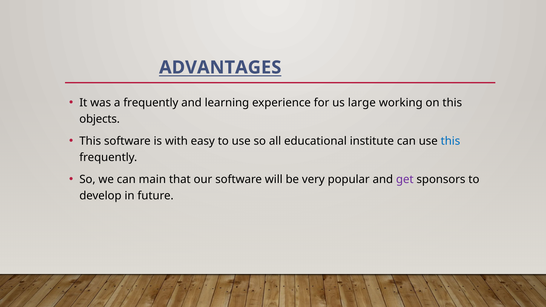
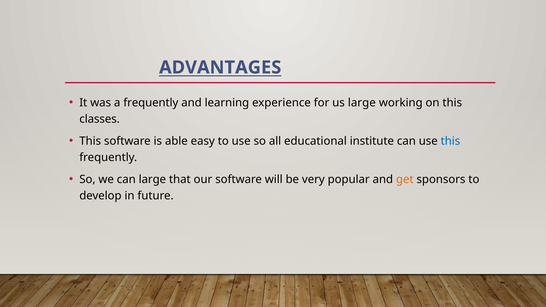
objects: objects -> classes (100, 119)
with: with -> able (176, 141)
can main: main -> large (152, 180)
get colour: purple -> orange (405, 180)
